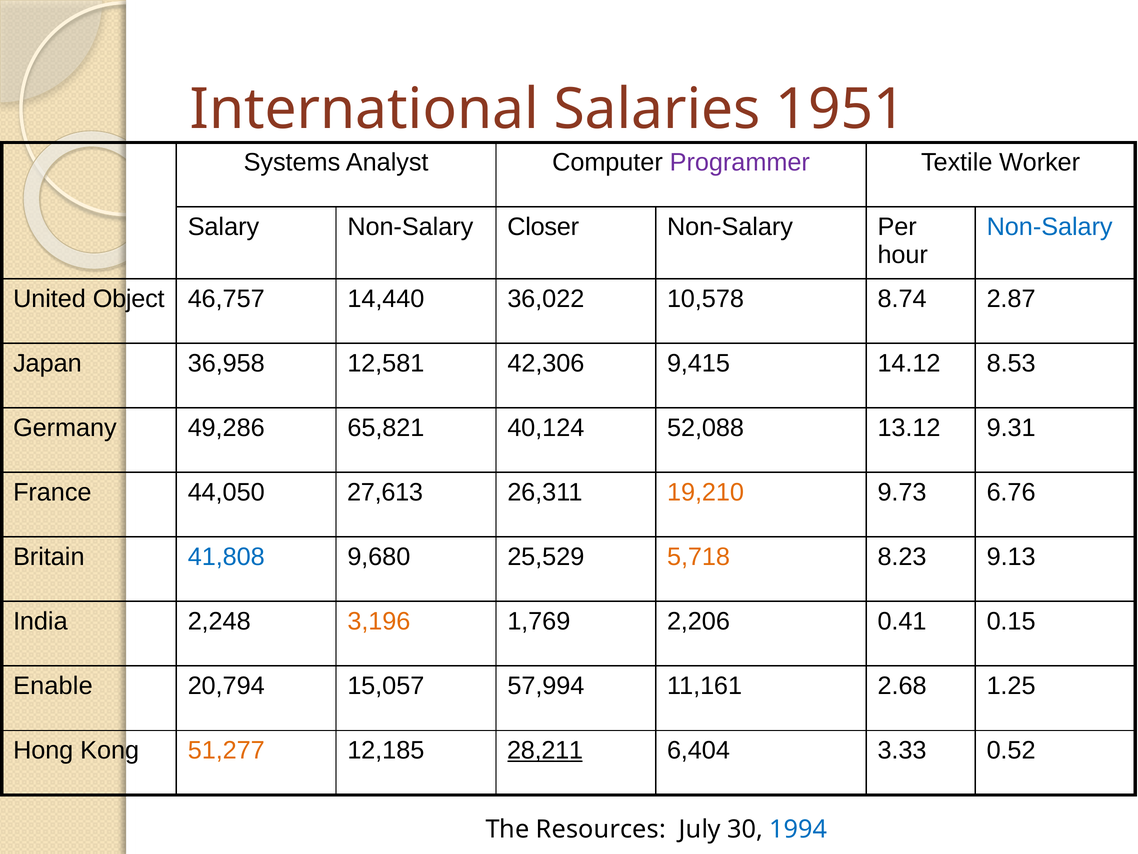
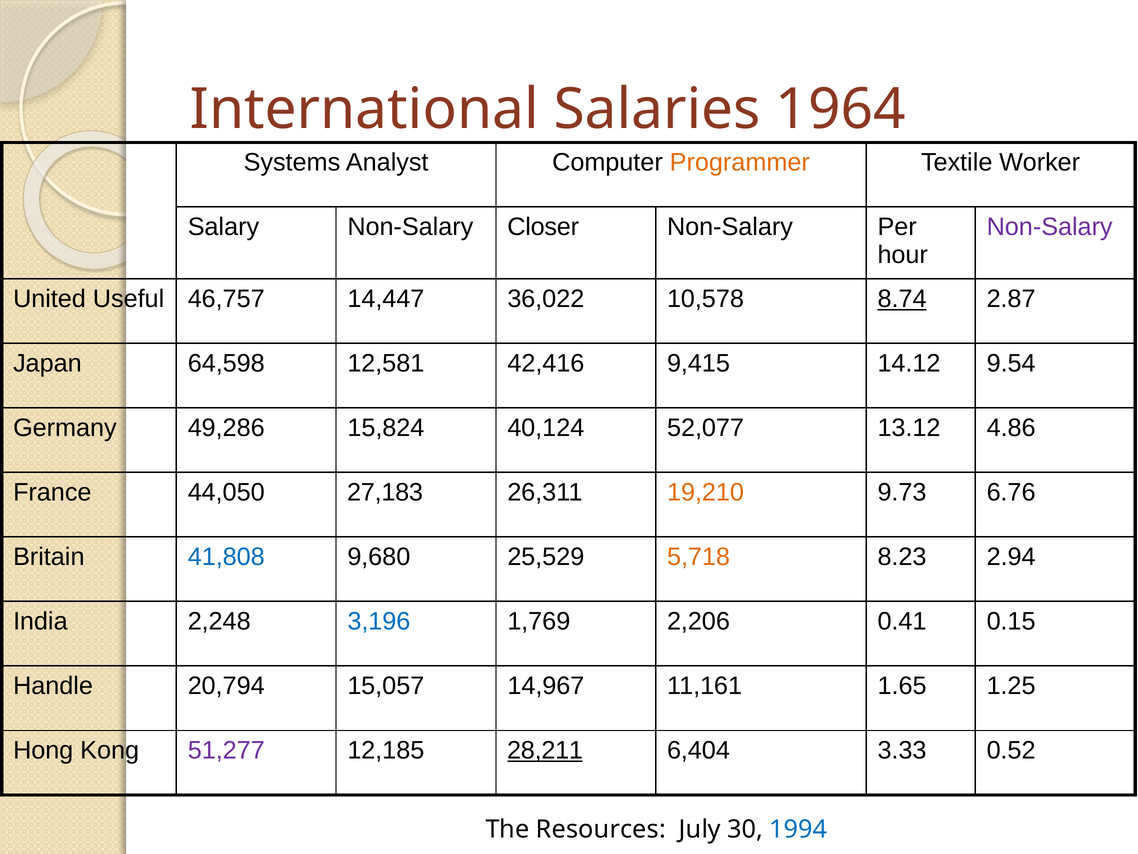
1951: 1951 -> 1964 (841, 109)
Programmer colour: purple -> orange (740, 162)
Non-Salary colour: blue -> purple (1050, 227)
Object: Object -> Useful (129, 299)
14,440: 14,440 -> 14,447 (386, 299)
8.74 underline: none -> present (902, 299)
36,958: 36,958 -> 64,598 (226, 363)
42,306: 42,306 -> 42,416 (546, 363)
8.53: 8.53 -> 9.54 (1011, 363)
65,821: 65,821 -> 15,824 (386, 428)
52,088: 52,088 -> 52,077 (706, 428)
9.31: 9.31 -> 4.86 (1011, 428)
27,613: 27,613 -> 27,183 (385, 492)
9.13: 9.13 -> 2.94 (1011, 557)
3,196 colour: orange -> blue (379, 621)
Enable: Enable -> Handle (53, 686)
57,994: 57,994 -> 14,967 (546, 686)
2.68: 2.68 -> 1.65 (902, 686)
51,277 colour: orange -> purple (226, 750)
